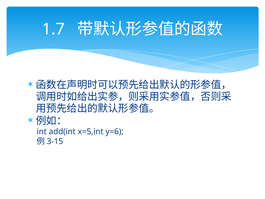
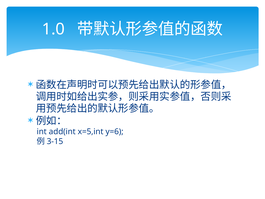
1.7: 1.7 -> 1.0 (53, 29)
